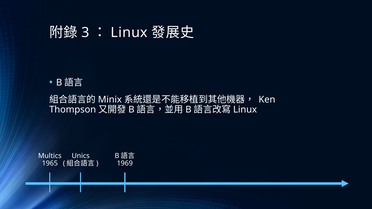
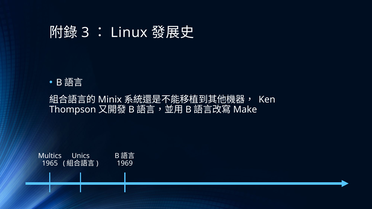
Linux: Linux -> Make (245, 110)
